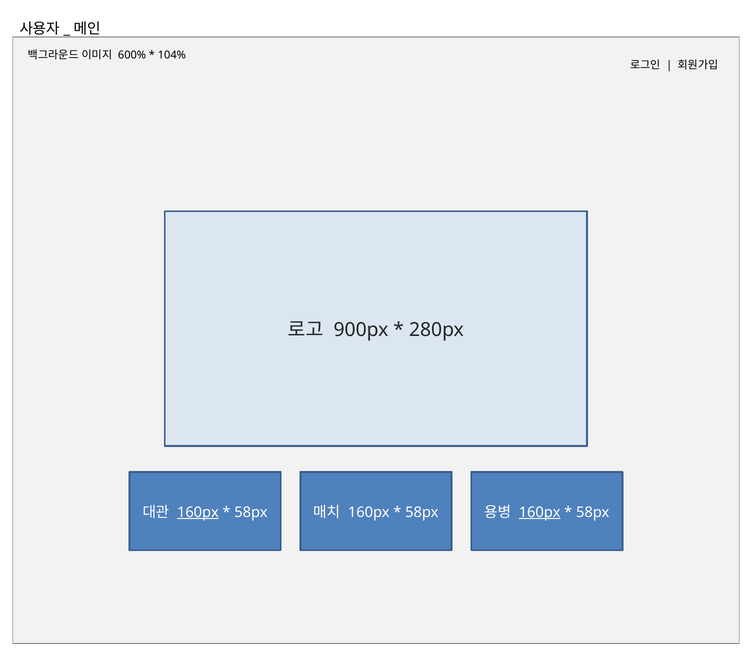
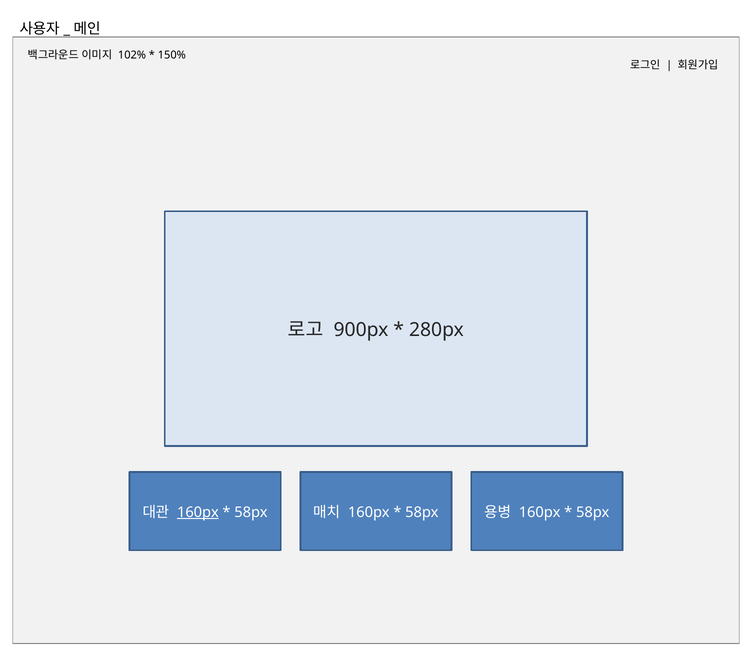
600%: 600% -> 102% (132, 55)
104%: 104% -> 150% (172, 55)
160px underline: present -> none (540, 512)
